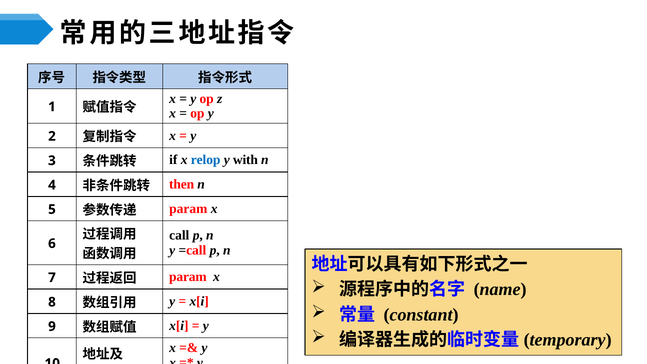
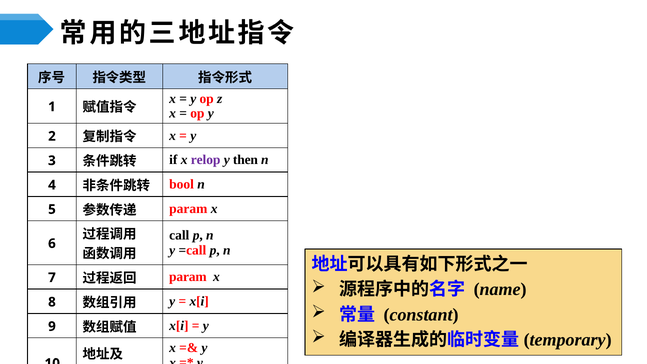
relop colour: blue -> purple (206, 160)
with: with -> then (245, 160)
then: then -> bool (182, 184)
